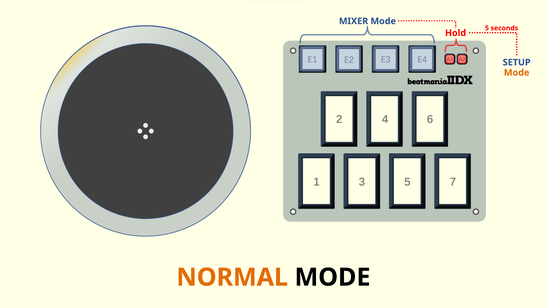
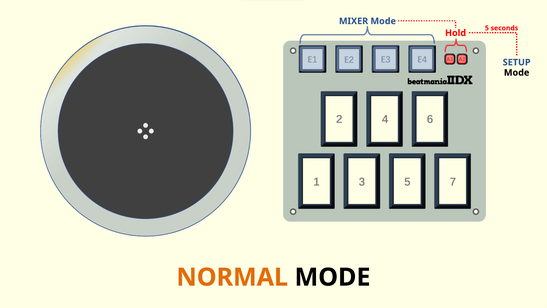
Mode colour: orange -> black (517, 73)
